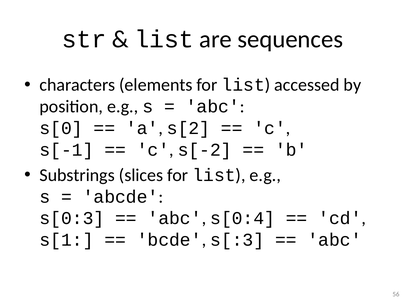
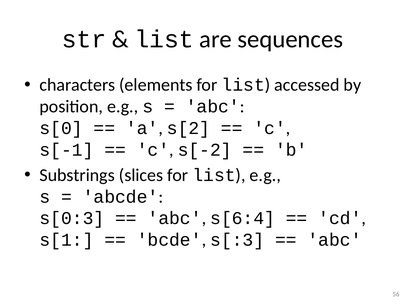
s[0:4: s[0:4 -> s[6:4 (243, 218)
